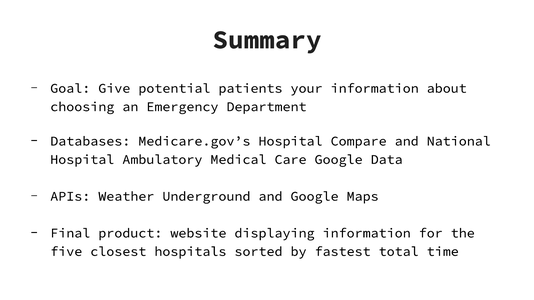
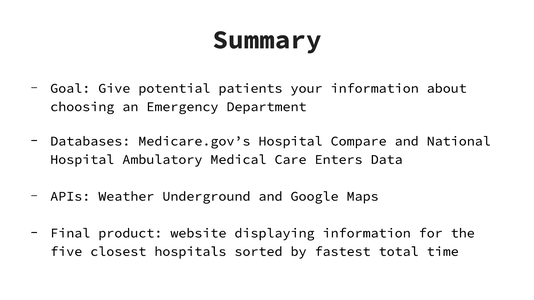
Care Google: Google -> Enters (339, 160)
